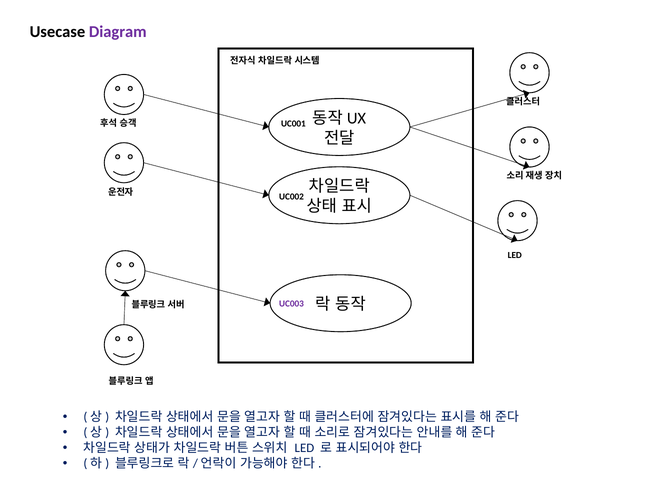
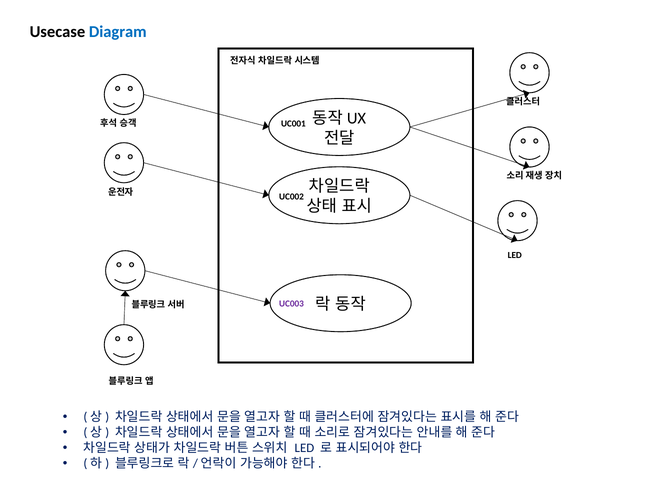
Diagram colour: purple -> blue (118, 32)
